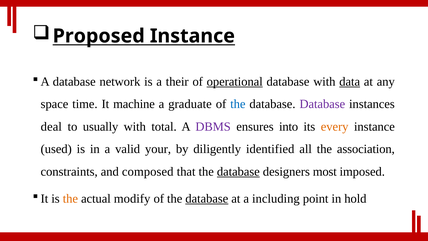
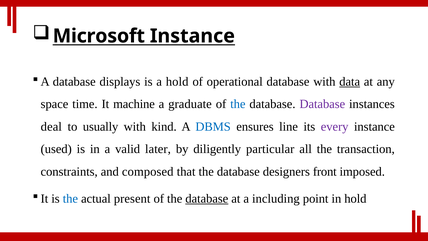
Proposed: Proposed -> Microsoft (99, 36)
network: network -> displays (120, 82)
a their: their -> hold (177, 82)
operational underline: present -> none (235, 82)
total: total -> kind (164, 127)
DBMS colour: purple -> blue (213, 127)
into: into -> line (289, 127)
every colour: orange -> purple (335, 127)
your: your -> later (158, 149)
identified: identified -> particular (270, 149)
association: association -> transaction (366, 149)
database underline: present -> none (238, 171)
most: most -> front (325, 171)
the colour: orange -> blue (70, 198)
modify: modify -> present (132, 198)
